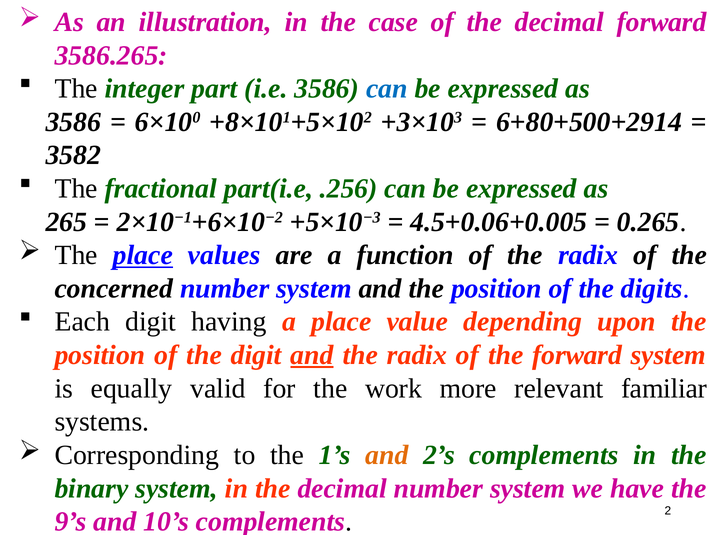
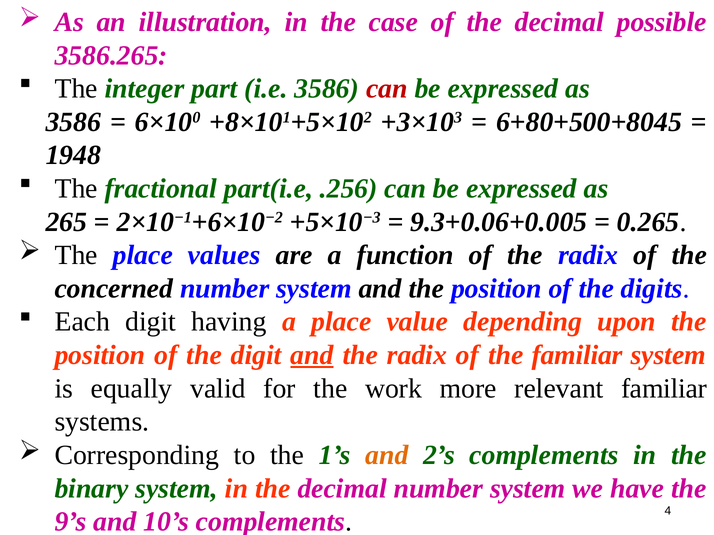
decimal forward: forward -> possible (662, 22)
can colour: blue -> red (387, 89)
6+80+500+2914: 6+80+500+2914 -> 6+80+500+8045 (589, 122)
3582: 3582 -> 1948 (73, 155)
4.5+0.06+0.005: 4.5+0.06+0.005 -> 9.3+0.06+0.005 (499, 222)
place underline: present -> none (143, 255)
the forward: forward -> familiar (577, 355)
2: 2 -> 4 (668, 511)
